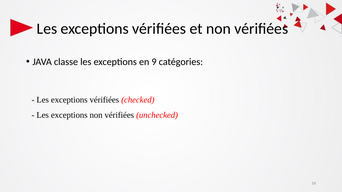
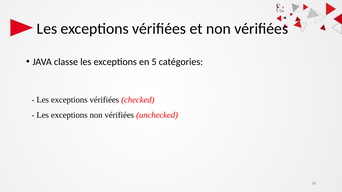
9: 9 -> 5 (154, 62)
